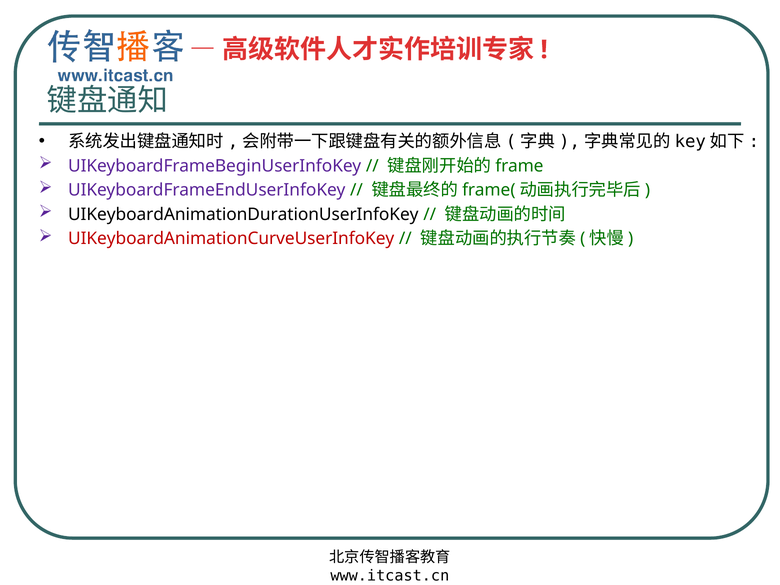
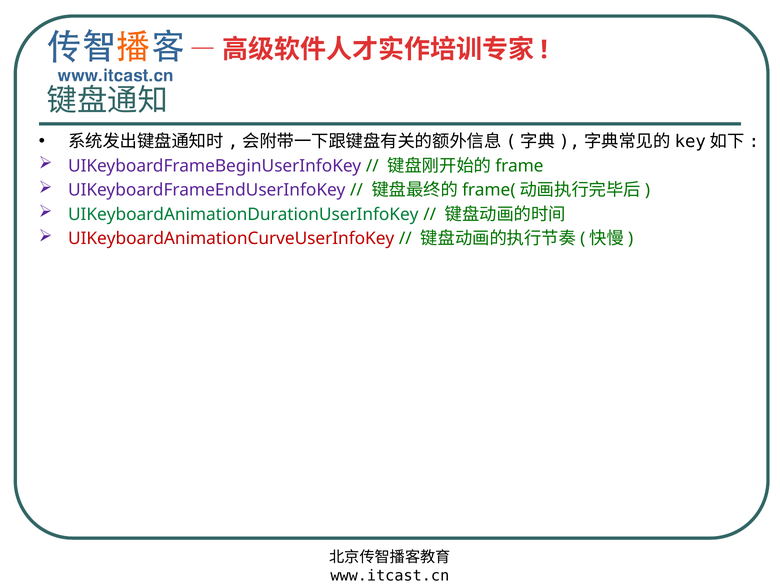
UIKeyboardAnimationDurationUserInfoKey colour: black -> green (243, 214)
